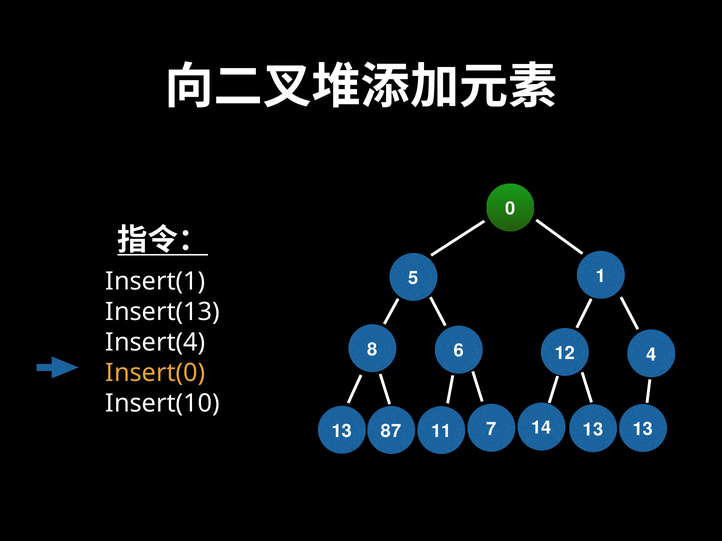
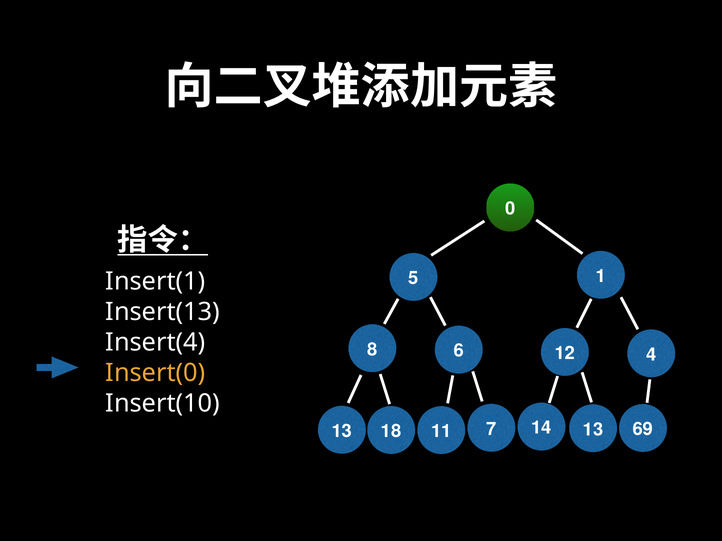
13 13: 13 -> 69 (643, 430)
87: 87 -> 18 (391, 432)
